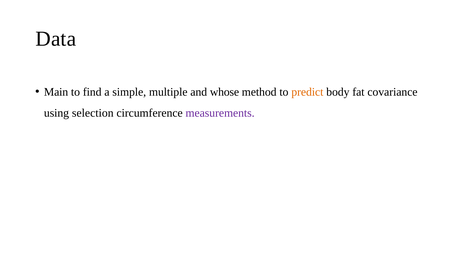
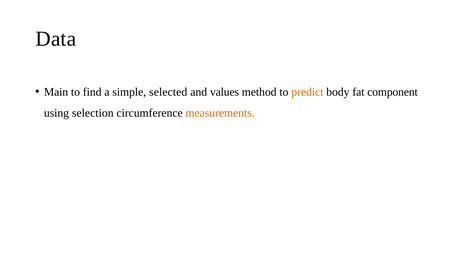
multiple: multiple -> selected (168, 92)
whose: whose -> values (225, 92)
covariance: covariance -> component (393, 92)
measurements colour: purple -> orange (220, 113)
